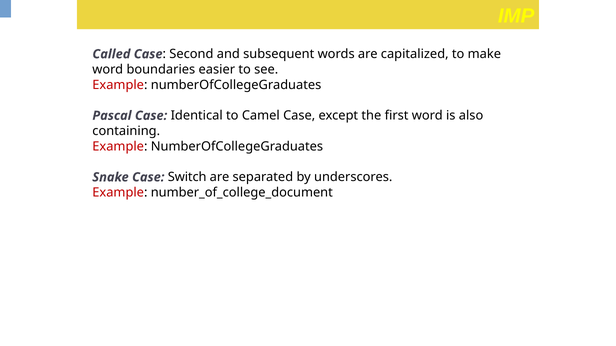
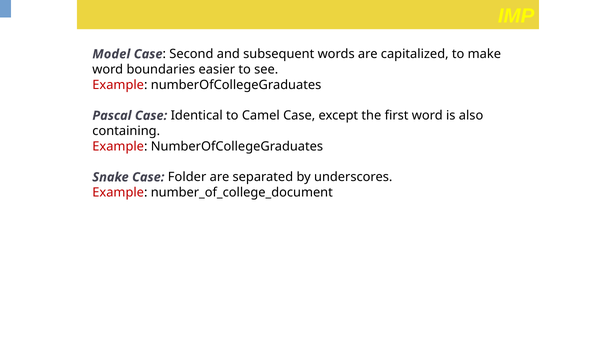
Called: Called -> Model (111, 54)
Switch: Switch -> Folder (187, 177)
